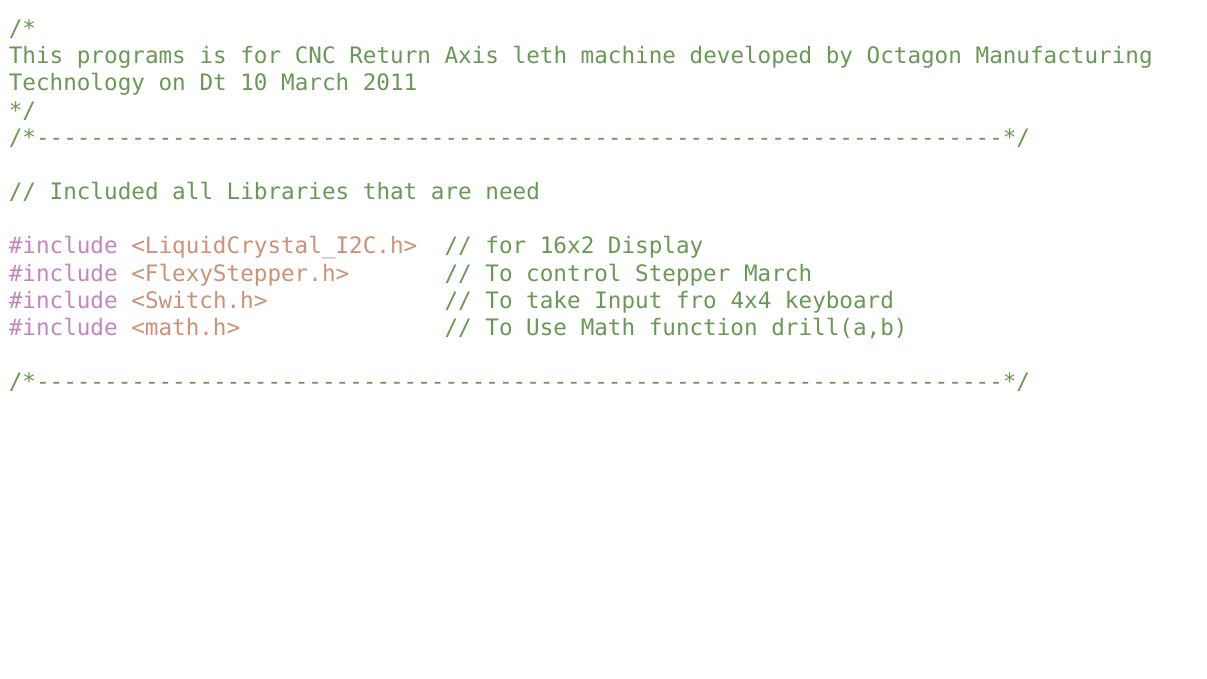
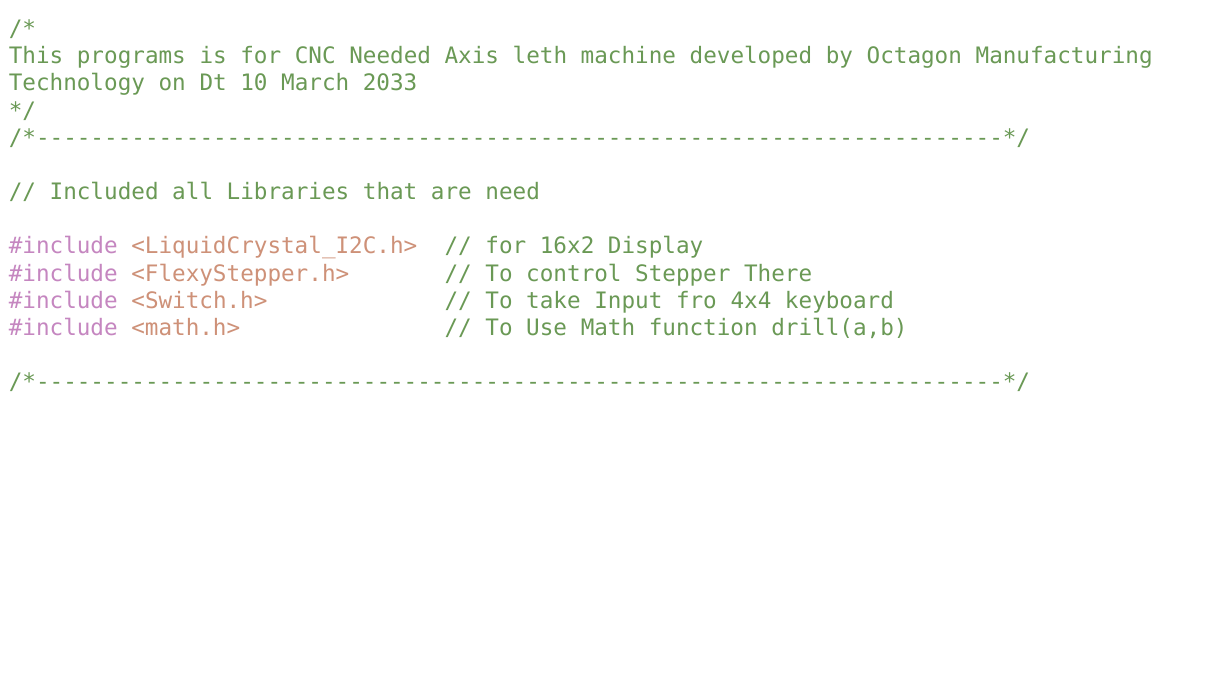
Return: Return -> Needed (390, 56)
2011: 2011 -> 2033 (390, 83)
Stepper March: March -> There (778, 274)
